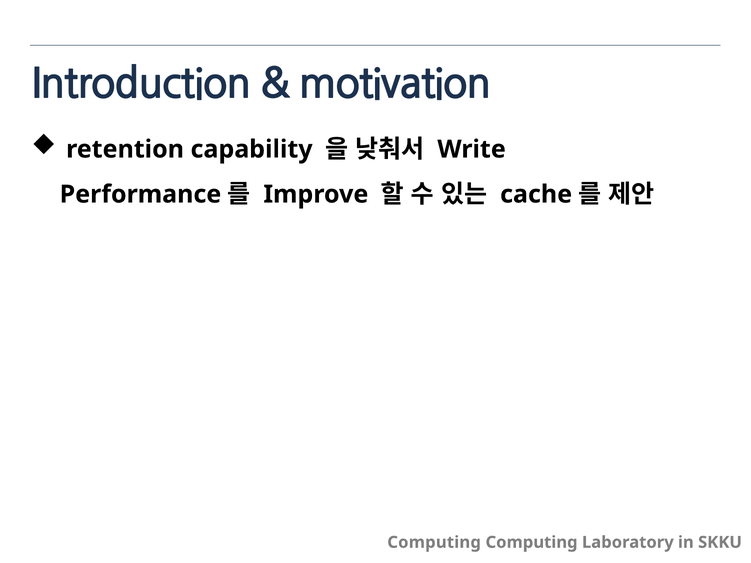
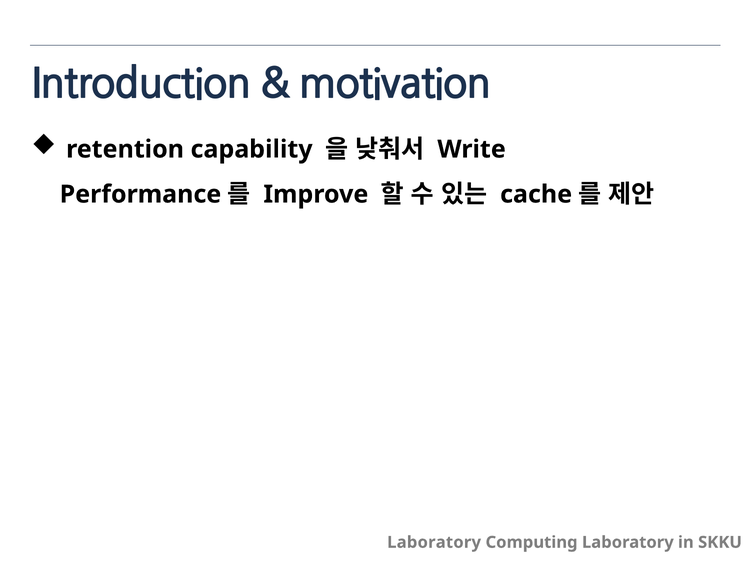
Computing: Computing -> Laboratory (434, 543)
